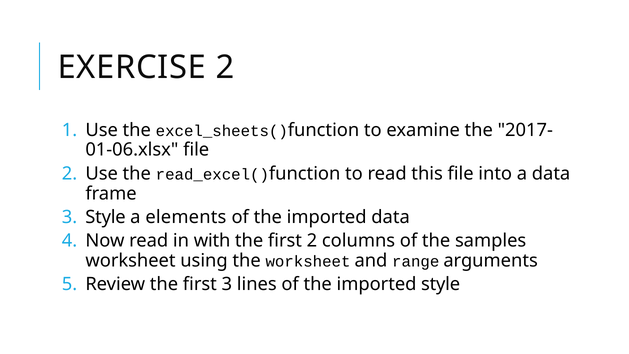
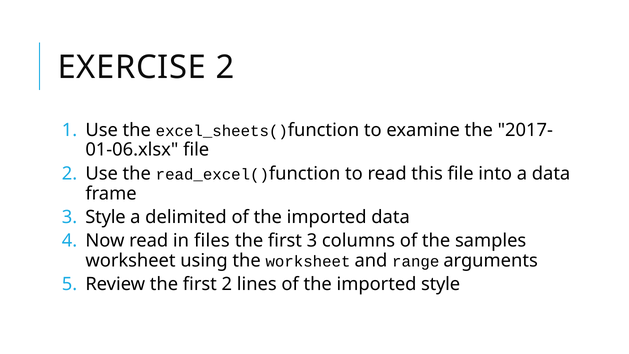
elements: elements -> delimited (186, 217)
with: with -> files (212, 241)
first 2: 2 -> 3 (312, 241)
first 3: 3 -> 2 (227, 284)
